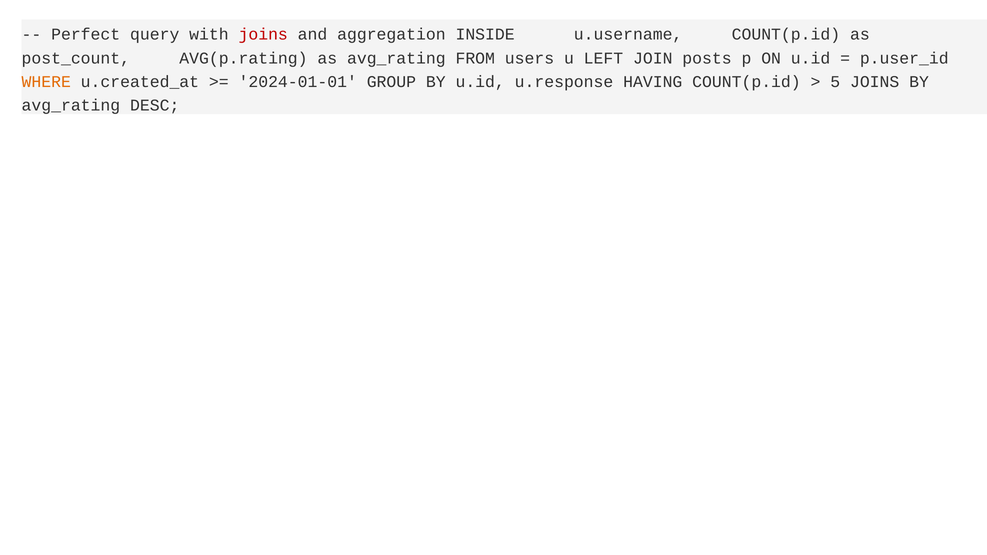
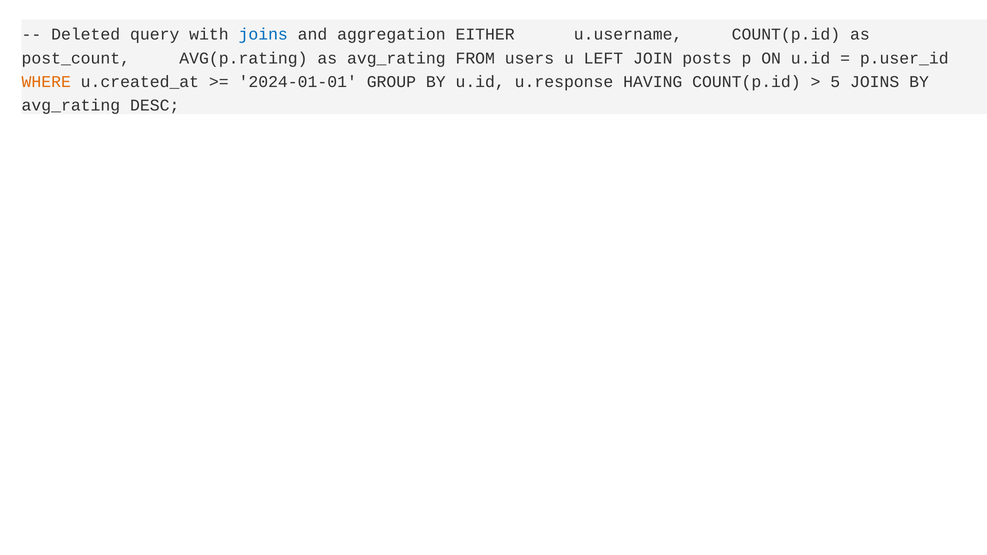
Perfect: Perfect -> Deleted (86, 34)
joins colour: red -> blue (263, 34)
INSIDE: INSIDE -> EITHER (485, 34)
